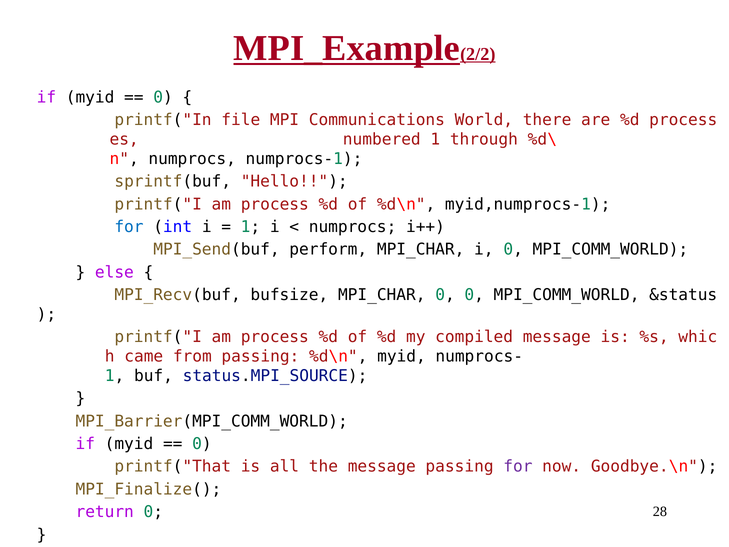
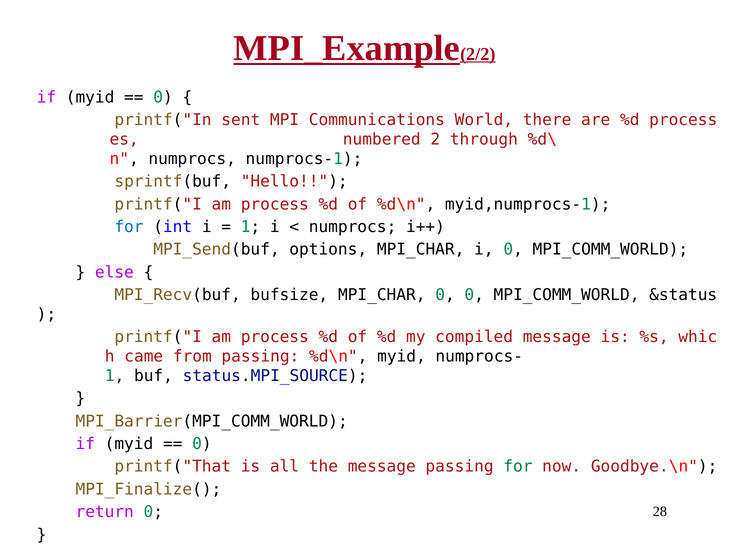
file: file -> sent (241, 120)
numbered 1: 1 -> 2 (435, 139)
perform: perform -> options (328, 249)
for colour: purple -> green (518, 466)
